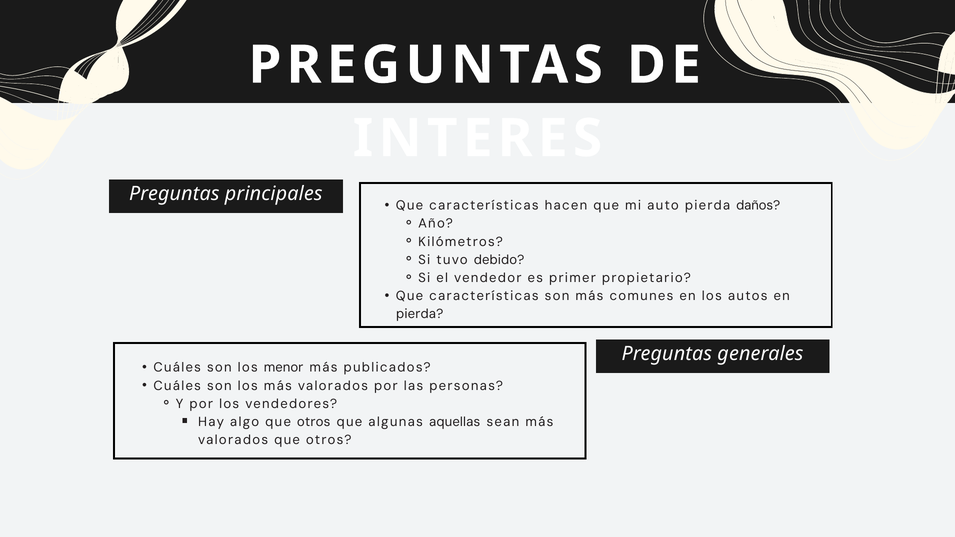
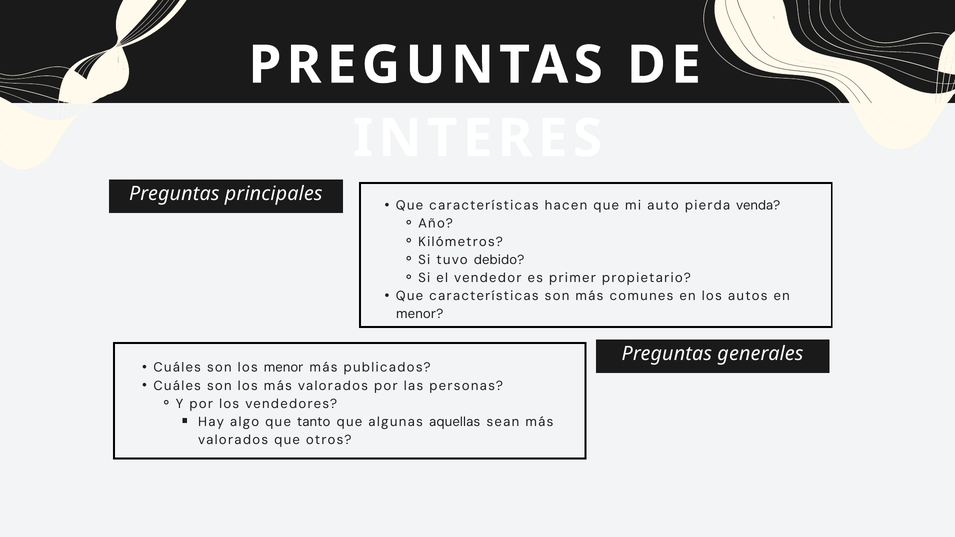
daños: daños -> venda (758, 206)
pierda: pierda -> menor (420, 314)
algo que otros: otros -> tanto (314, 422)
